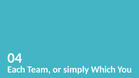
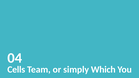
Each: Each -> Cells (16, 70)
